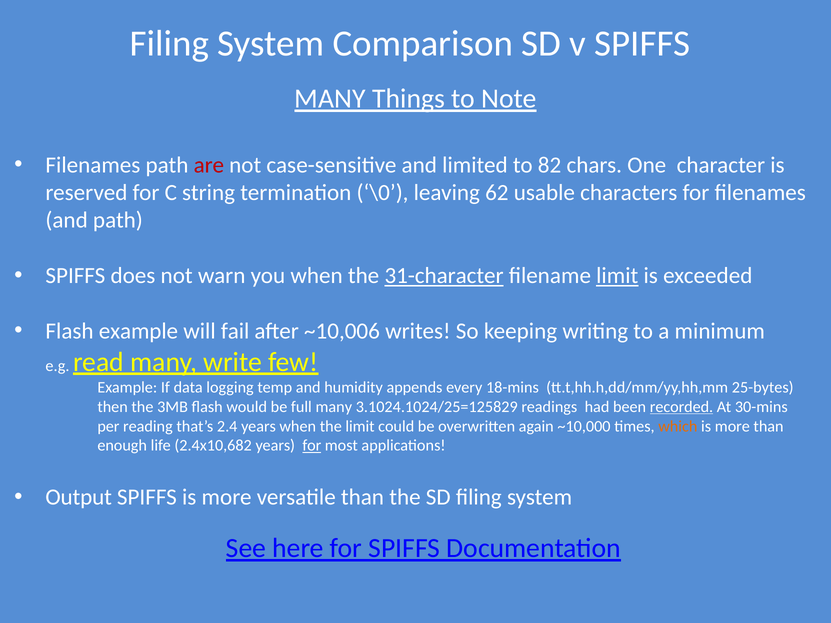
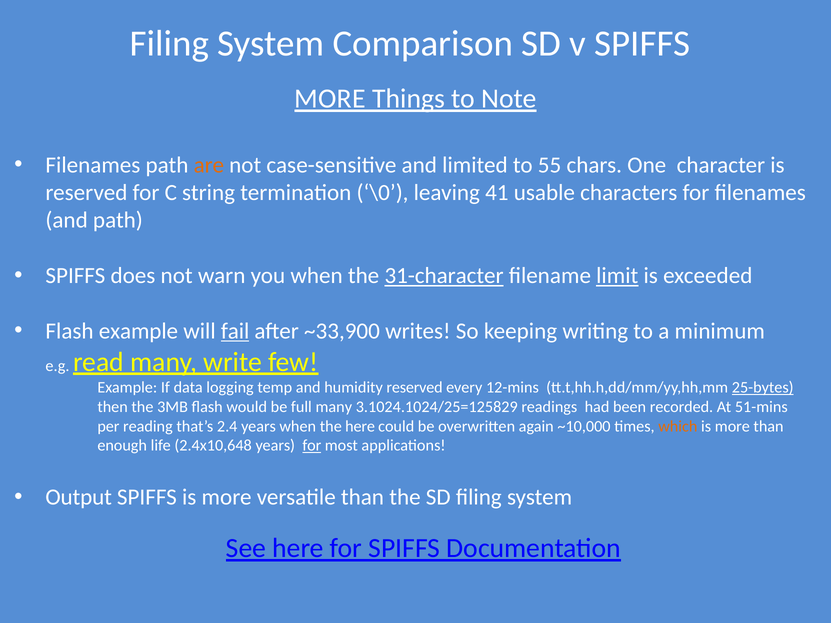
MANY: MANY -> MORE (330, 99)
are colour: red -> orange (209, 165)
82: 82 -> 55 (550, 165)
62: 62 -> 41 (497, 193)
fail underline: none -> present (235, 331)
~10,006: ~10,006 -> ~33,900 (342, 331)
humidity appends: appends -> reserved (415, 388)
18-mins: 18-mins -> 12-mins (512, 388)
25-bytes underline: none -> present (763, 388)
recorded underline: present -> none (681, 407)
30-mins: 30-mins -> 51-mins (761, 407)
the limit: limit -> here (360, 426)
2.4x10,682: 2.4x10,682 -> 2.4x10,648 (213, 446)
